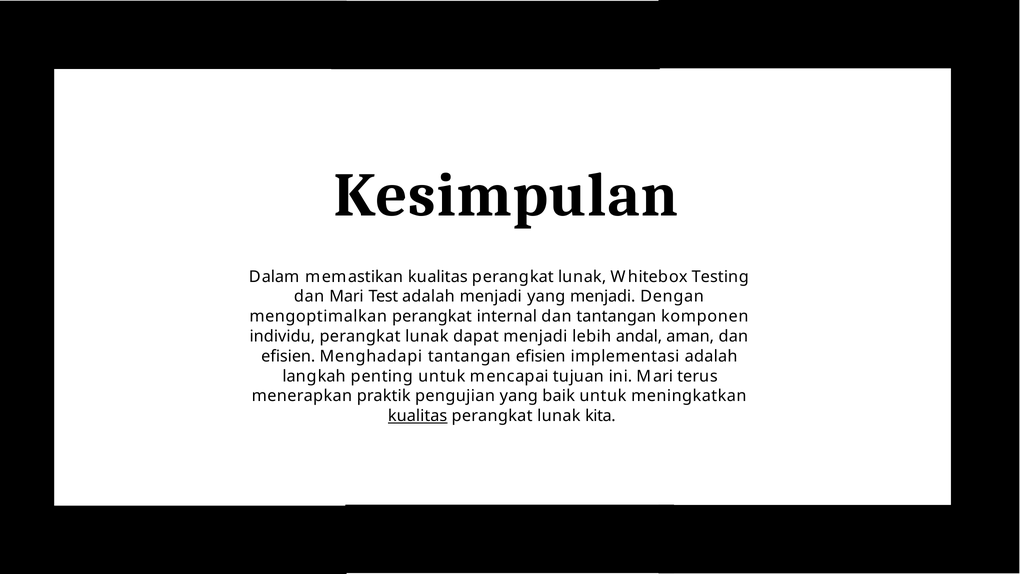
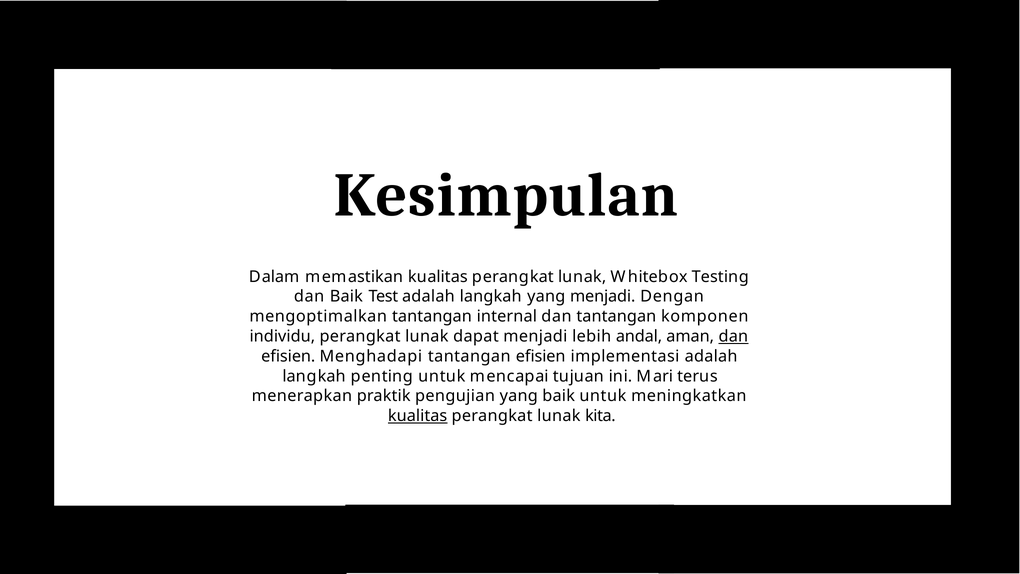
dan Mari: Mari -> Baik (346, 297)
Test adalah menjadi: menjadi -> langkah (491, 297)
mengoptimalkan perangkat: perangkat -> tantangan (432, 317)
dan underline: none -> present (733, 336)
